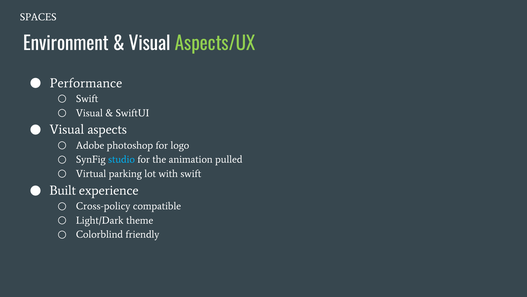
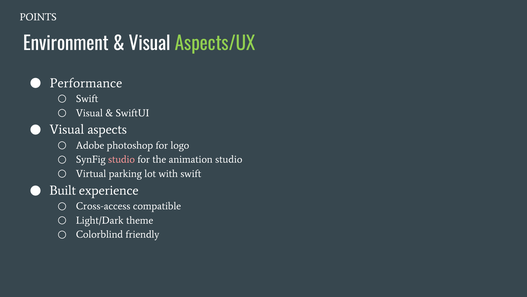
SPACES: SPACES -> POINTS (38, 17)
studio colour: light blue -> pink (122, 159)
animation pulled: pulled -> studio (229, 159)
Cross-policy: Cross-policy -> Cross-access (103, 206)
